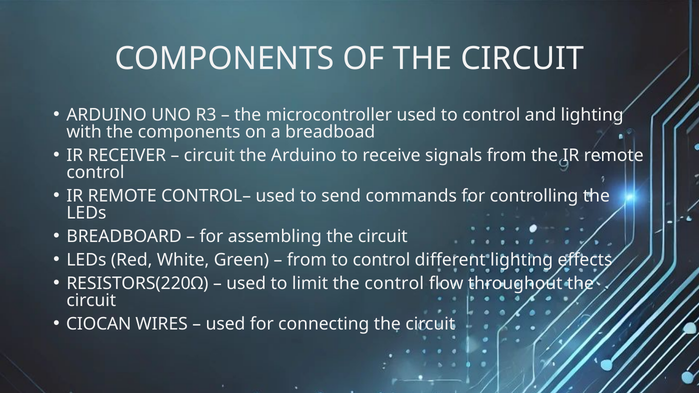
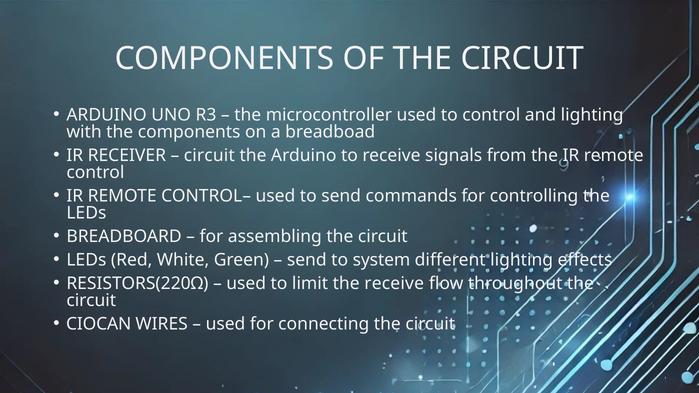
from: from -> send (307, 260)
control: control -> system (381, 260)
the control: control -> receive (394, 284)
